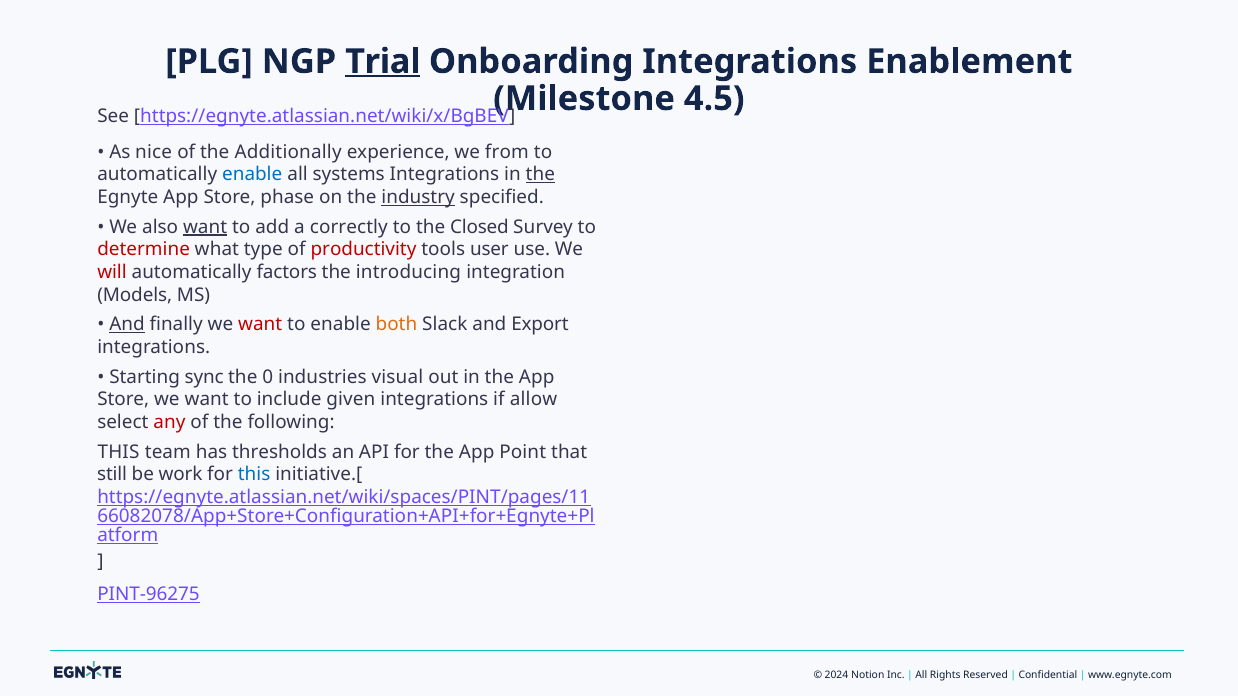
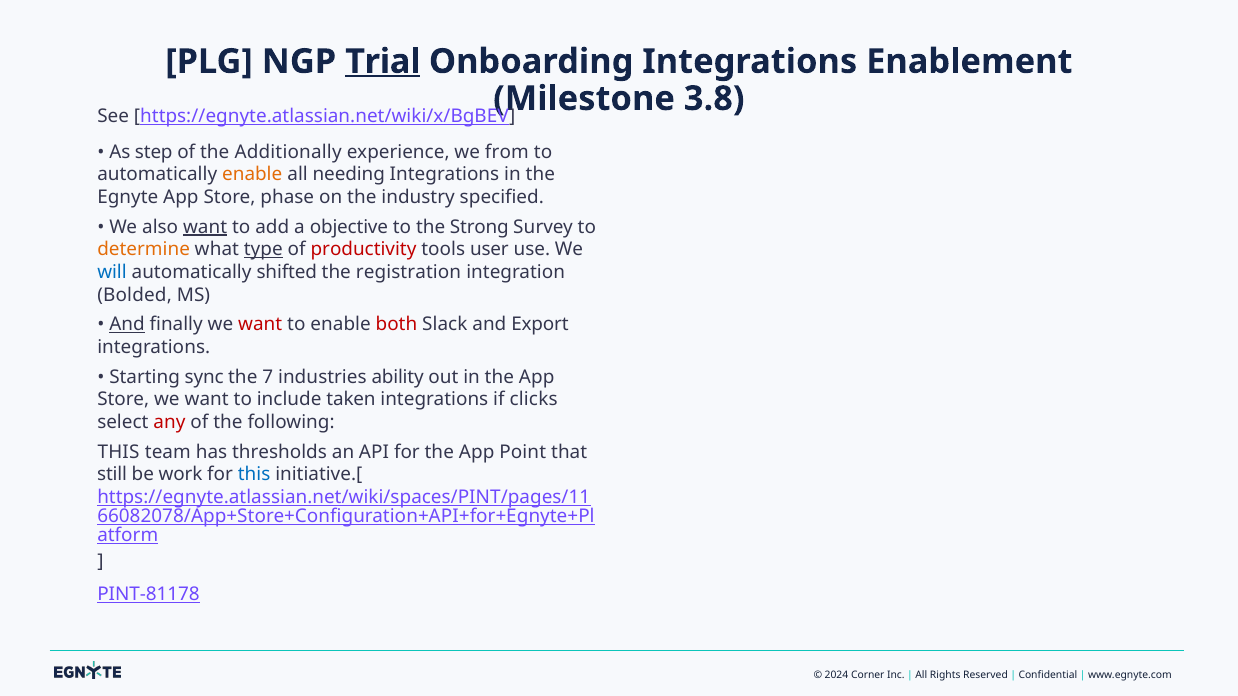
4.5: 4.5 -> 3.8 (714, 99)
nice: nice -> step (154, 152)
enable colour: blue -> orange (252, 175)
systems: systems -> needing (349, 175)
the underline: present -> none (540, 175)
industry underline: present -> none (418, 197)
correctly: correctly -> objective (349, 227)
Closed: Closed -> Strong (479, 227)
determine colour: red -> orange (144, 250)
type underline: none -> present (263, 250)
will colour: red -> blue (112, 272)
factors: factors -> shifted (287, 272)
introducing: introducing -> registration (409, 272)
Models: Models -> Bolded (135, 295)
both colour: orange -> red (396, 325)
0: 0 -> 7 (268, 377)
visual: visual -> ability (398, 377)
given: given -> taken (351, 400)
allow: allow -> clicks (534, 400)
PINT-96275: PINT-96275 -> PINT-81178 (148, 594)
Notion: Notion -> Corner (868, 675)
